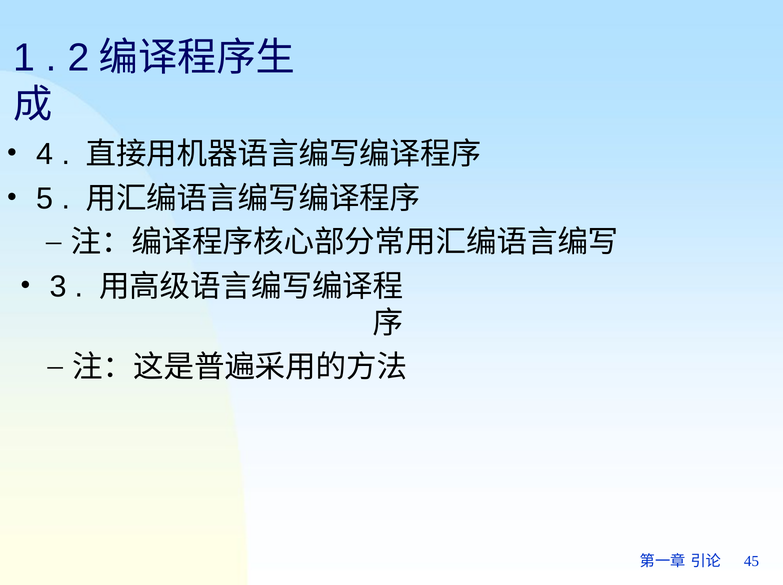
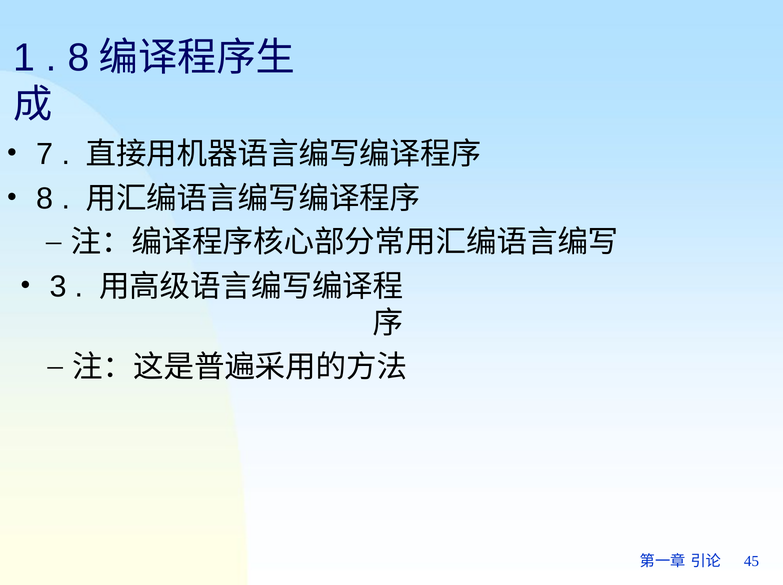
2: 2 -> 8 (79, 58)
4: 4 -> 7 (45, 155)
5: 5 -> 8 (45, 199)
